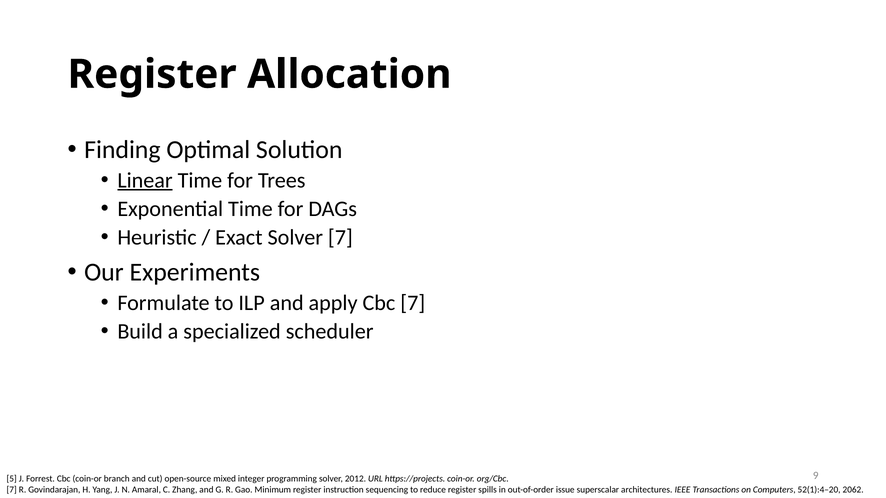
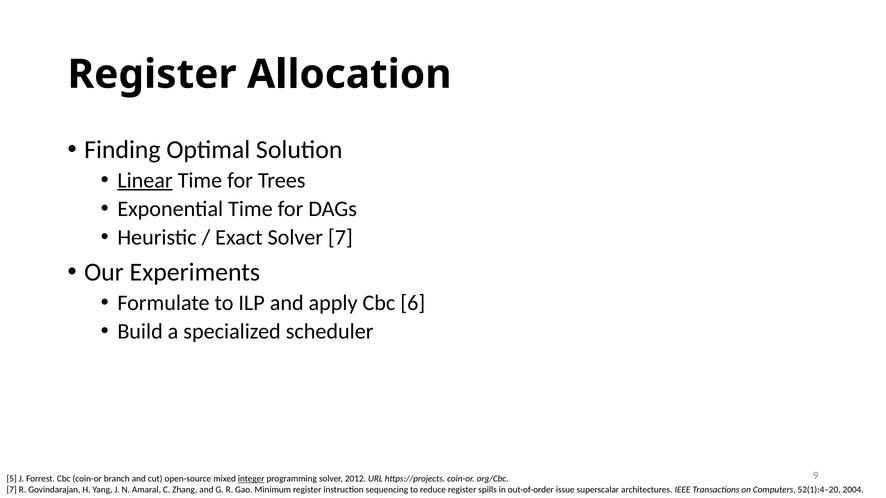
Cbc 7: 7 -> 6 (413, 303)
integer underline: none -> present (251, 479)
2062: 2062 -> 2004 (853, 490)
